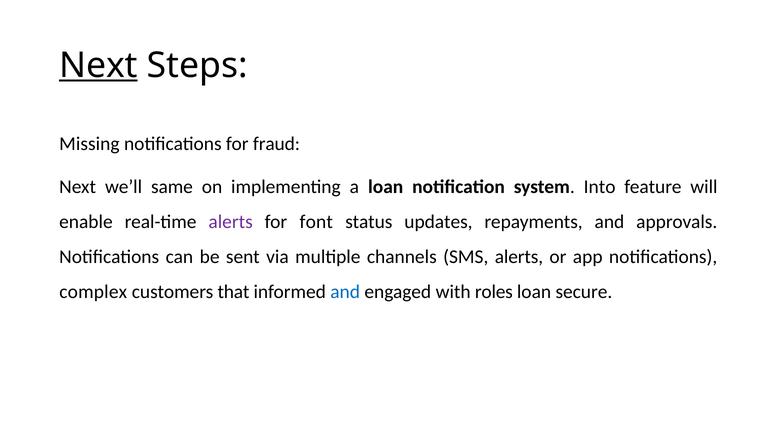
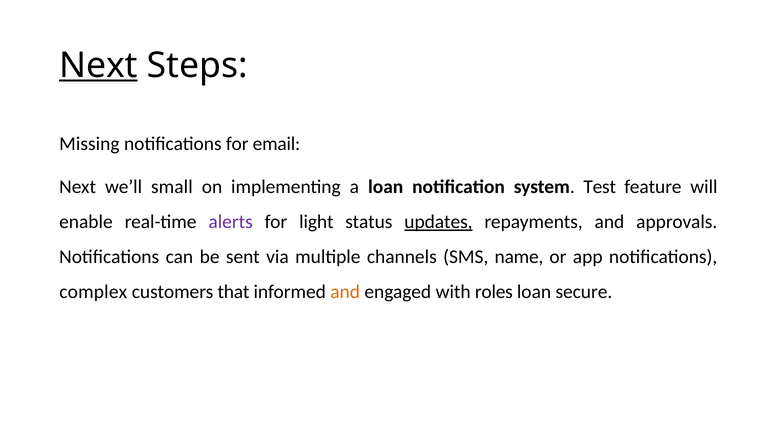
fraud: fraud -> email (277, 144)
same: same -> small (172, 187)
Into: Into -> Test (600, 187)
font: font -> light (316, 222)
updates underline: none -> present (438, 222)
SMS alerts: alerts -> name (519, 257)
and colour: blue -> orange (345, 292)
